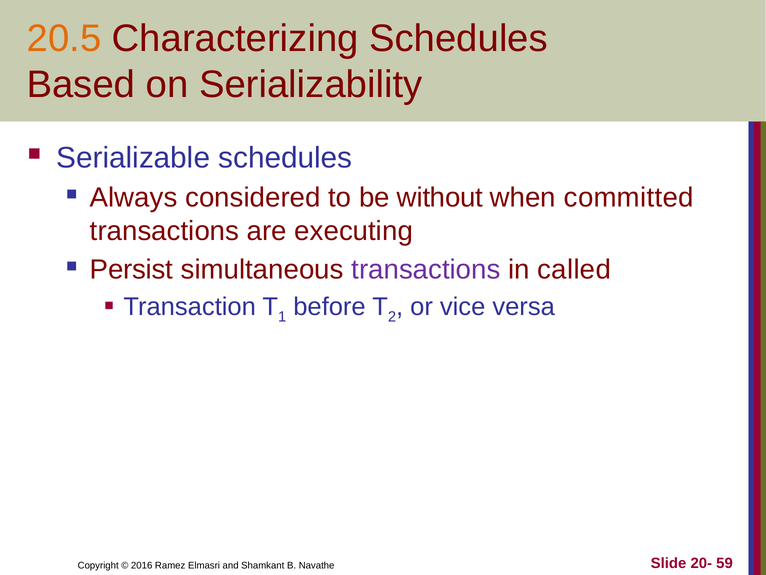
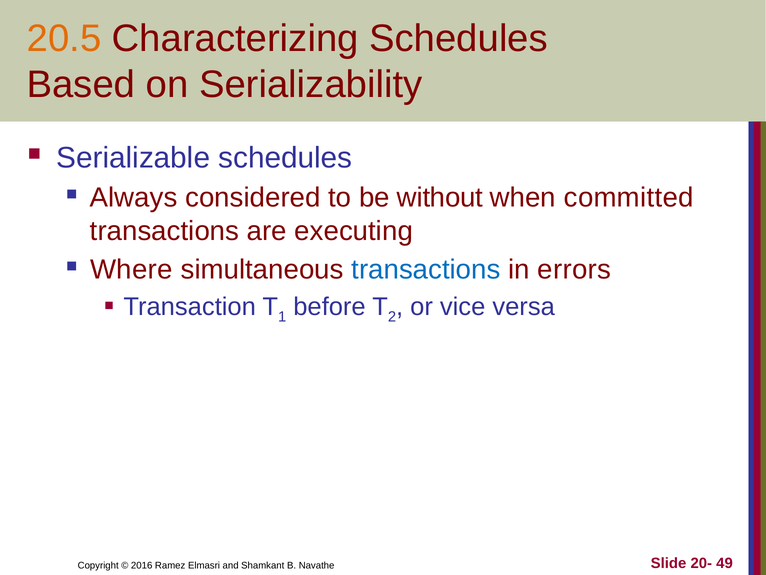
Persist: Persist -> Where (131, 270)
transactions colour: purple -> blue (426, 270)
called: called -> errors (574, 270)
59: 59 -> 49 (725, 563)
